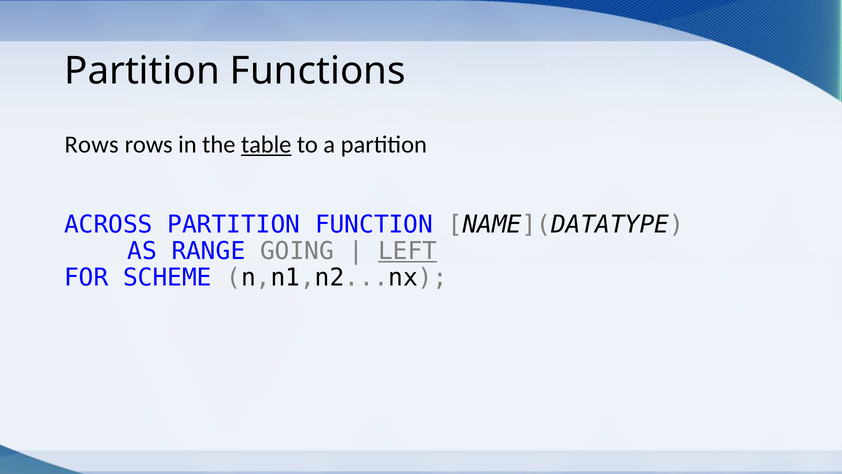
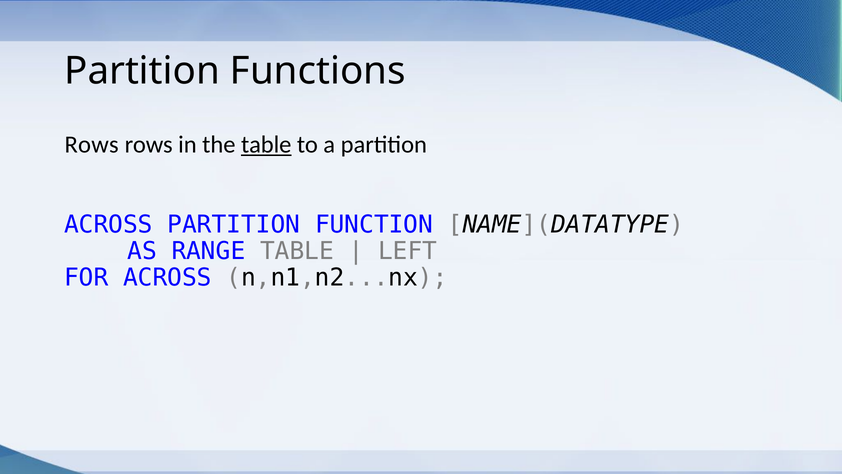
RANGE GOING: GOING -> TABLE (297, 251)
LEFT underline: present -> none (408, 251)
FOR SCHEME: SCHEME -> ACROSS (167, 277)
